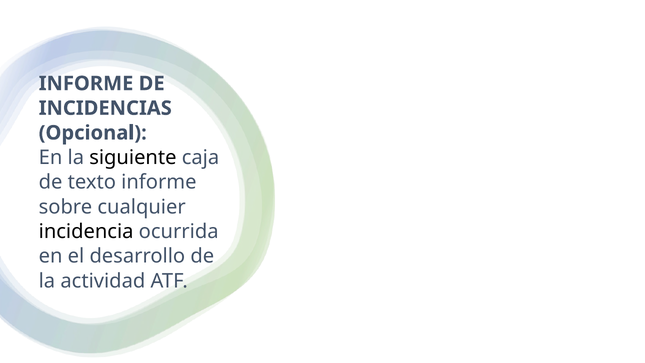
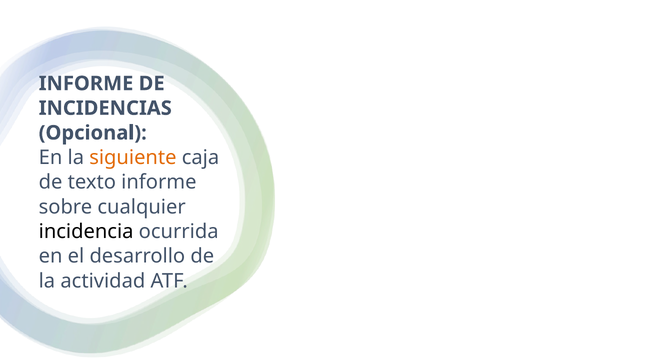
siguiente colour: black -> orange (133, 157)
